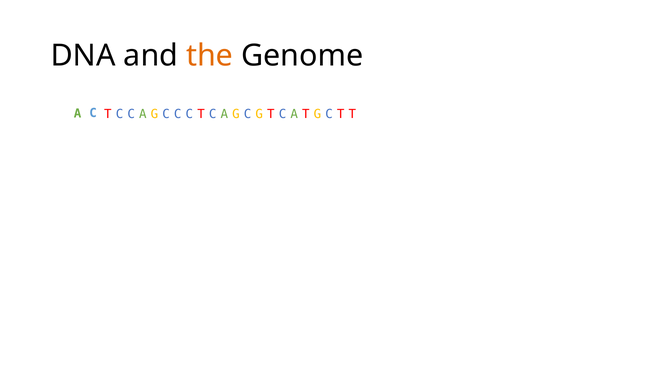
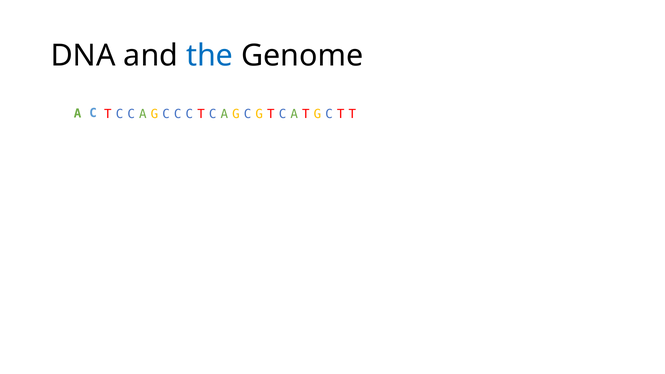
the colour: orange -> blue (210, 56)
